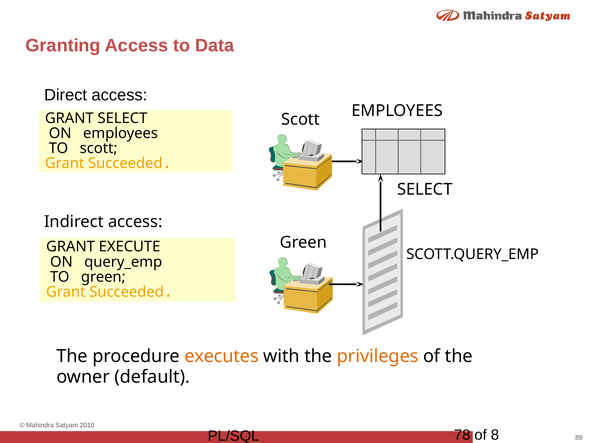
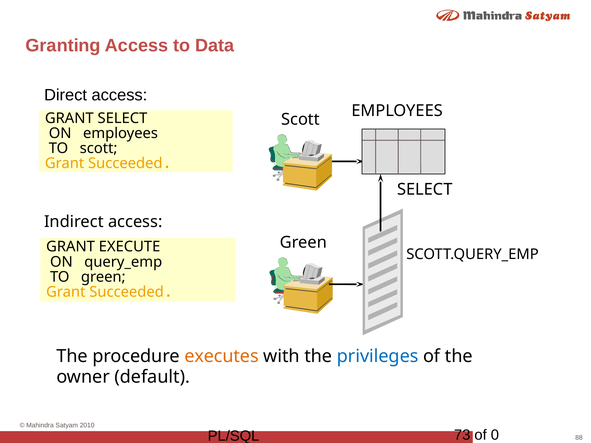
privileges colour: orange -> blue (378, 357)
78: 78 -> 73 (462, 435)
8: 8 -> 0 (495, 435)
